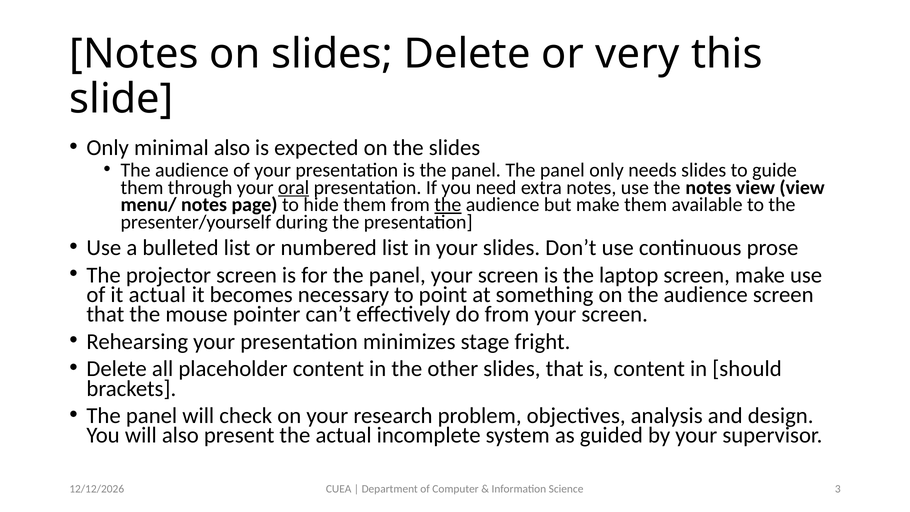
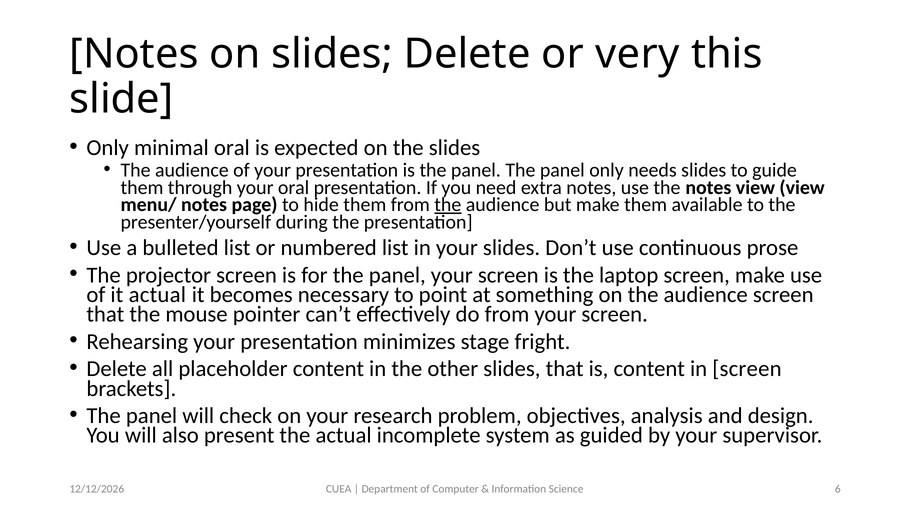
minimal also: also -> oral (232, 148)
oral underline: present -> none (294, 187)
in should: should -> screen (747, 369)
3: 3 -> 6 (838, 489)
